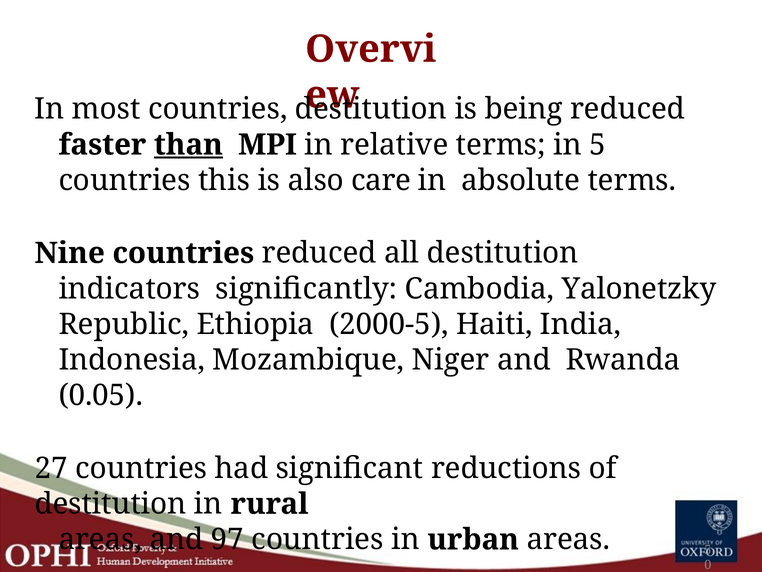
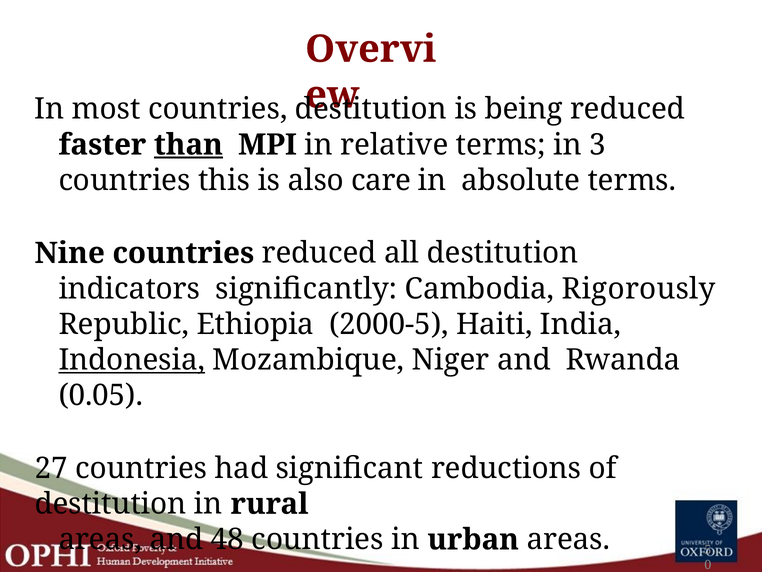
in 5: 5 -> 3 (598, 145)
Yalonetzky: Yalonetzky -> Rigorously (639, 289)
Indonesia underline: none -> present (132, 360)
97: 97 -> 48 (227, 539)
